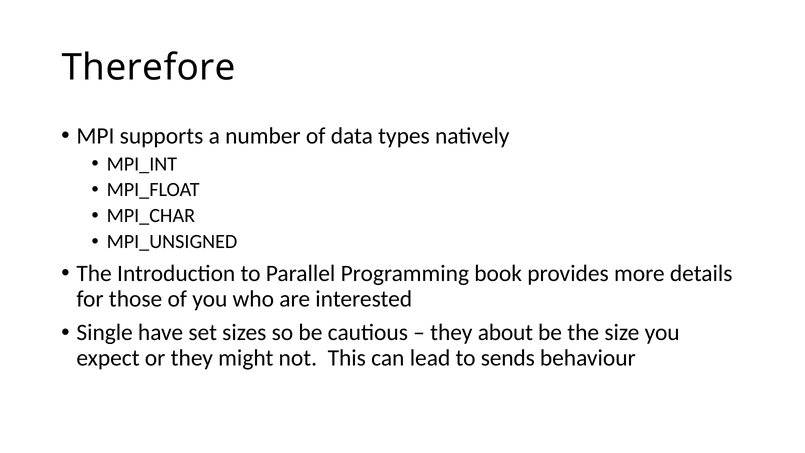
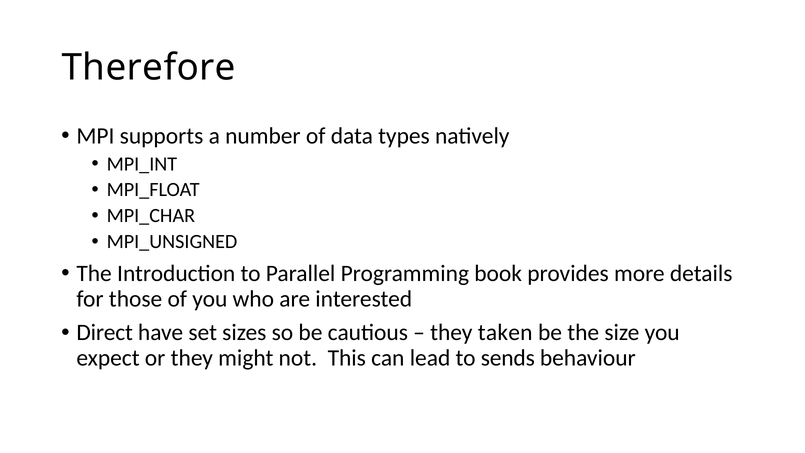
Single: Single -> Direct (105, 333)
about: about -> taken (505, 333)
